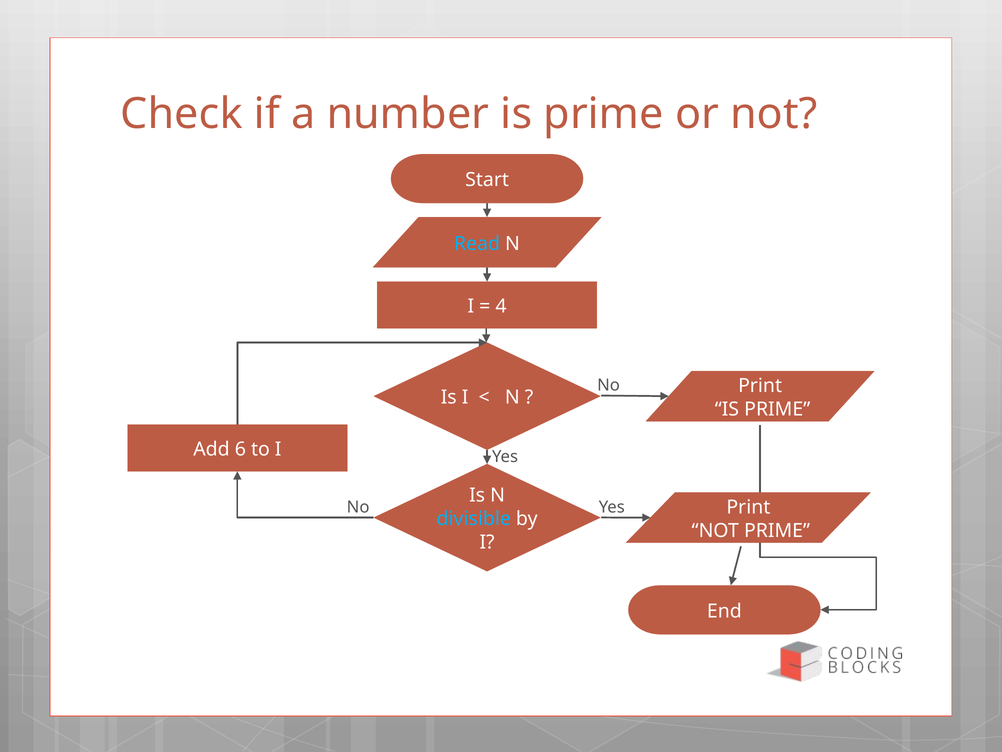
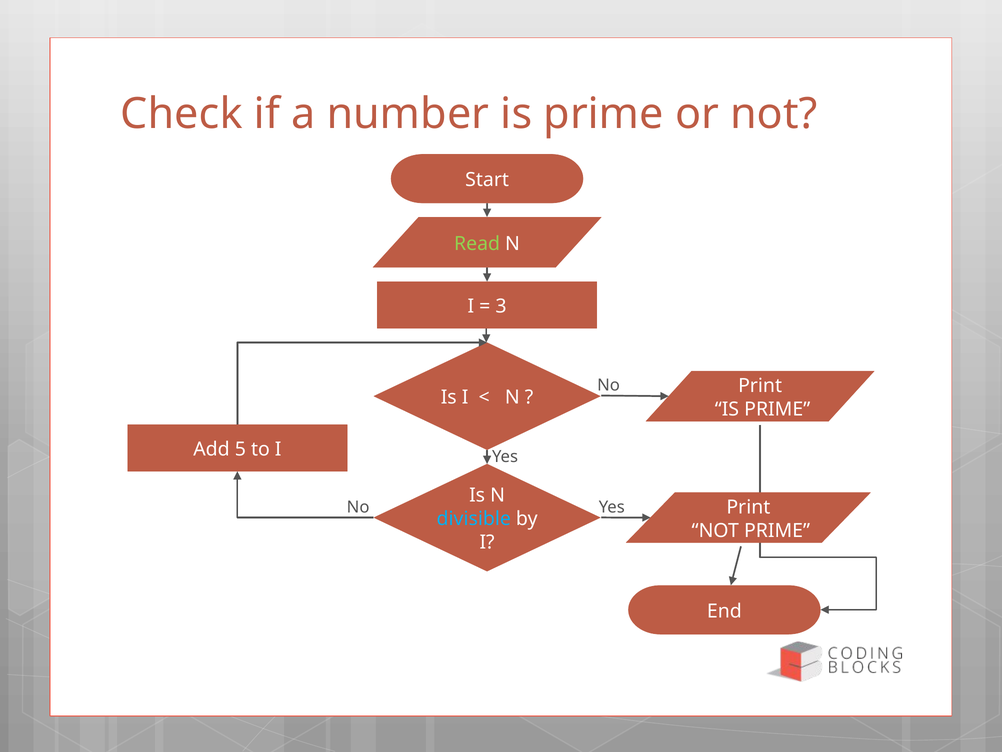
Read colour: light blue -> light green (477, 243)
4: 4 -> 3 (501, 306)
6: 6 -> 5 (240, 449)
